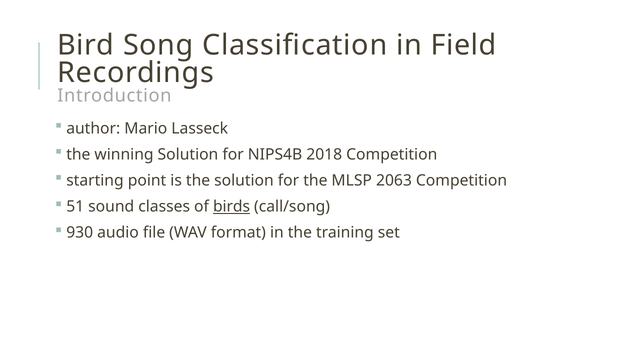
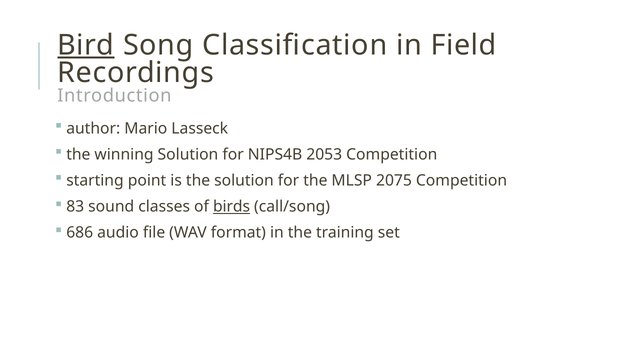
Bird underline: none -> present (86, 45)
2018: 2018 -> 2053 (324, 154)
2063: 2063 -> 2075 (394, 180)
51: 51 -> 83 (75, 206)
930: 930 -> 686 (80, 233)
